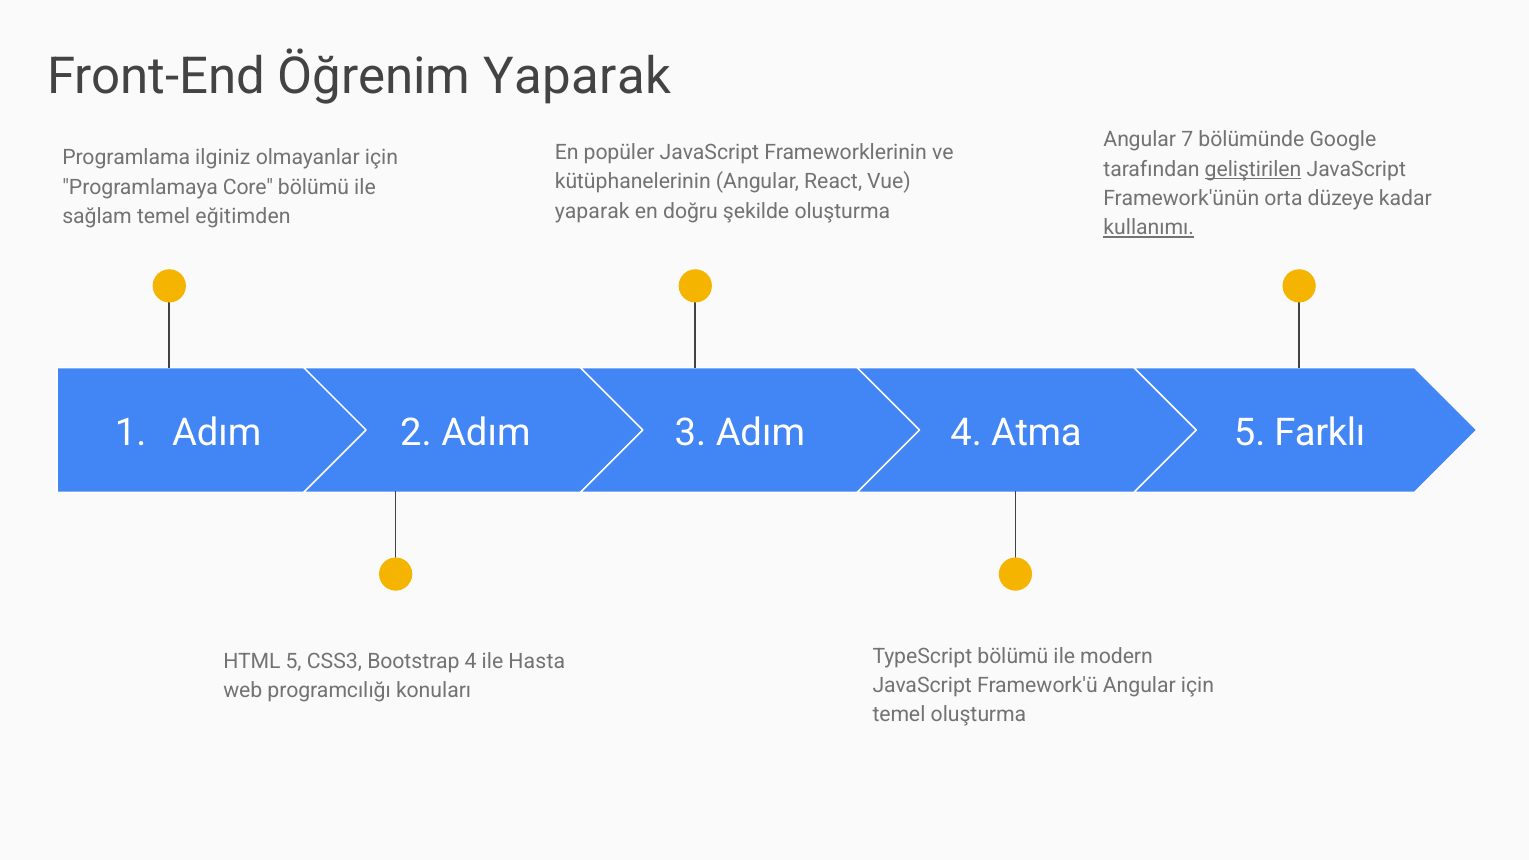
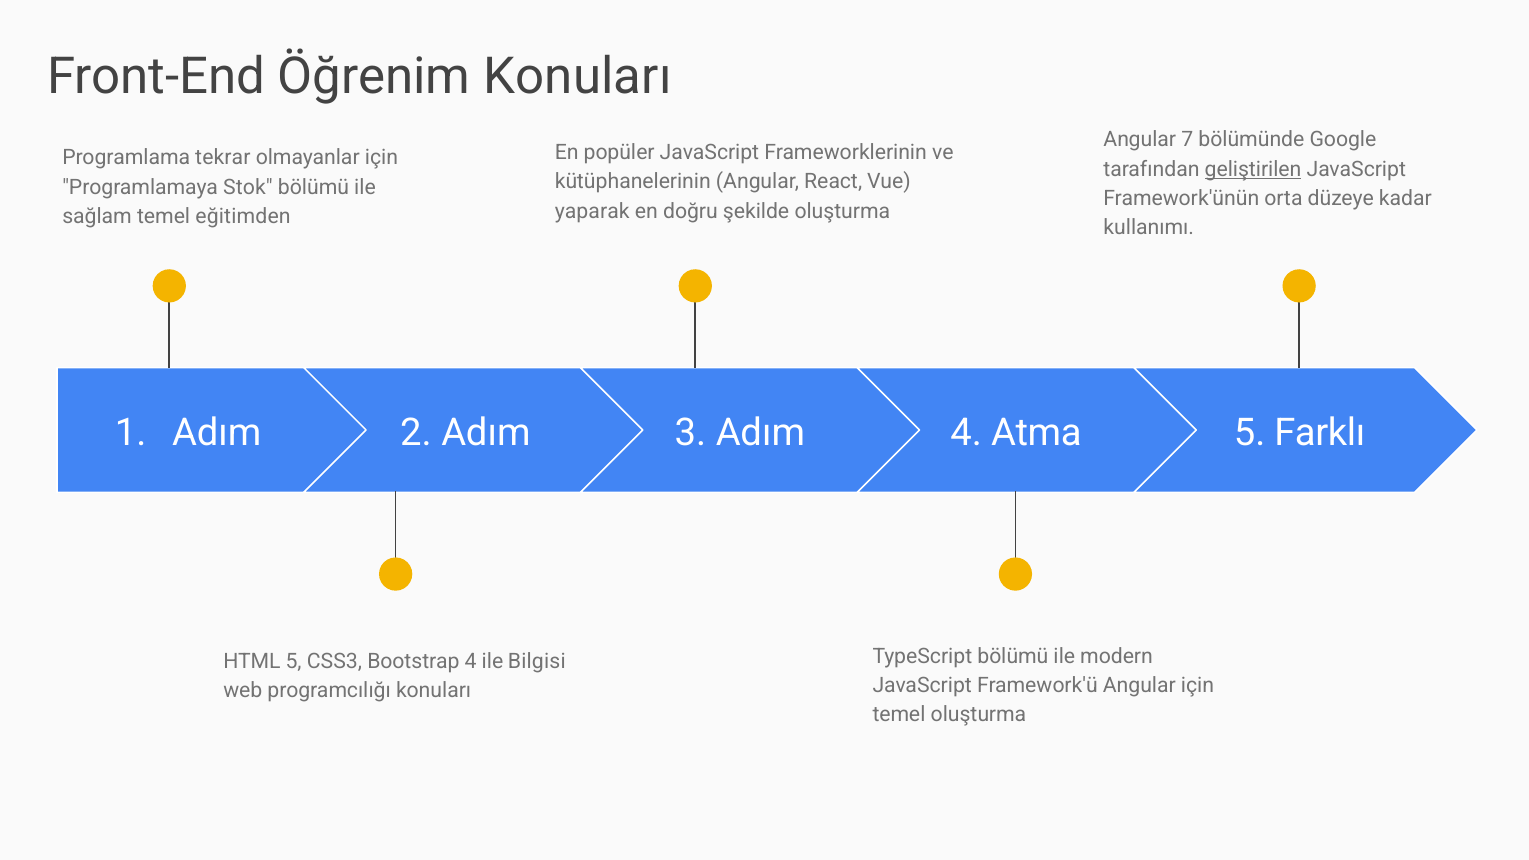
Öğrenim Yaparak: Yaparak -> Konuları (578, 77)
ilginiz: ilginiz -> tekrar (223, 158)
Core: Core -> Stok (248, 187)
kullanımı underline: present -> none (1149, 228)
Hasta: Hasta -> Bilgisi (537, 662)
